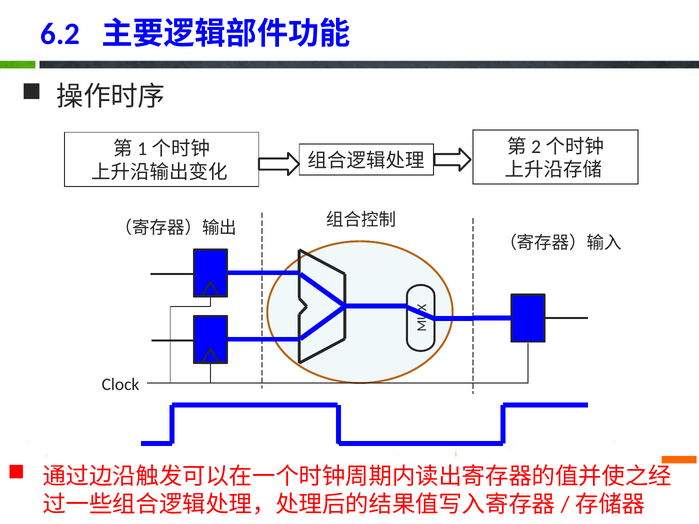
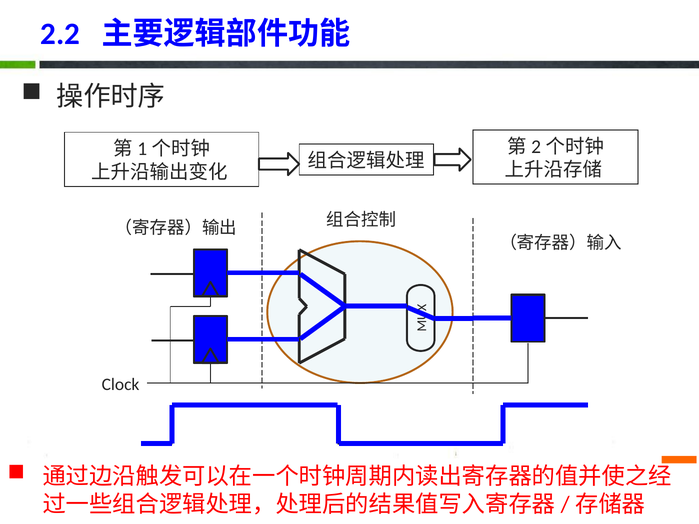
6.2: 6.2 -> 2.2 (60, 34)
